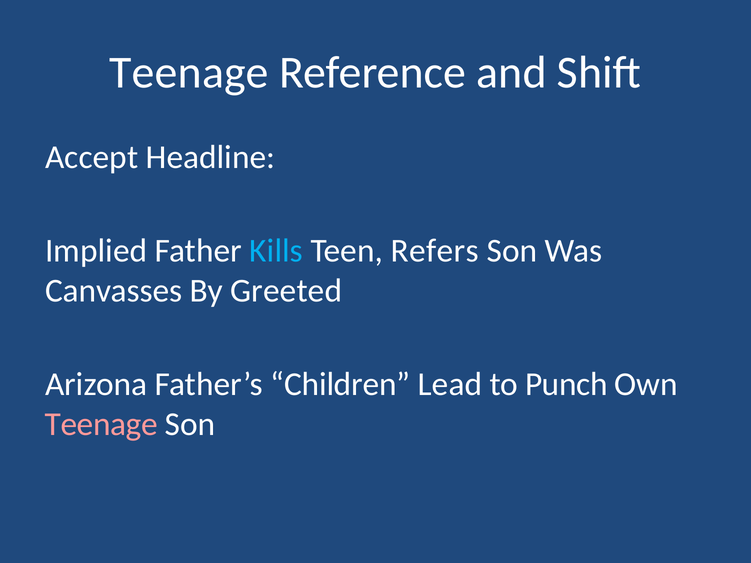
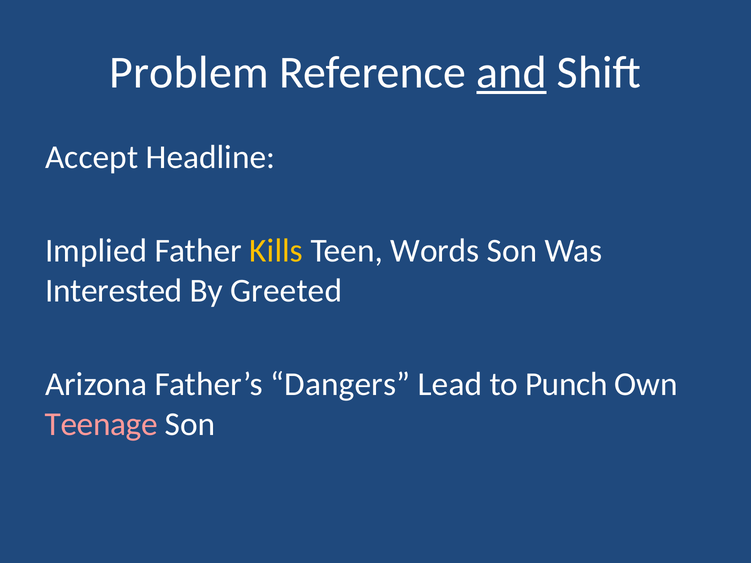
Teenage: Teenage -> Problem (189, 73)
and underline: none -> present (512, 73)
Kills colour: light blue -> yellow (276, 251)
Refers: Refers -> Words (435, 251)
Canvasses: Canvasses -> Interested (114, 291)
Children: Children -> Dangers (340, 385)
